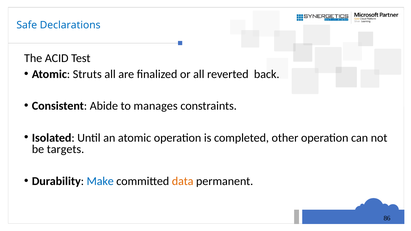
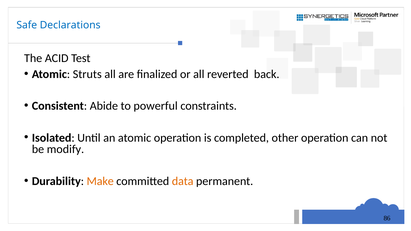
manages: manages -> powerful (156, 106)
targets: targets -> modify (65, 149)
Make colour: blue -> orange (100, 181)
